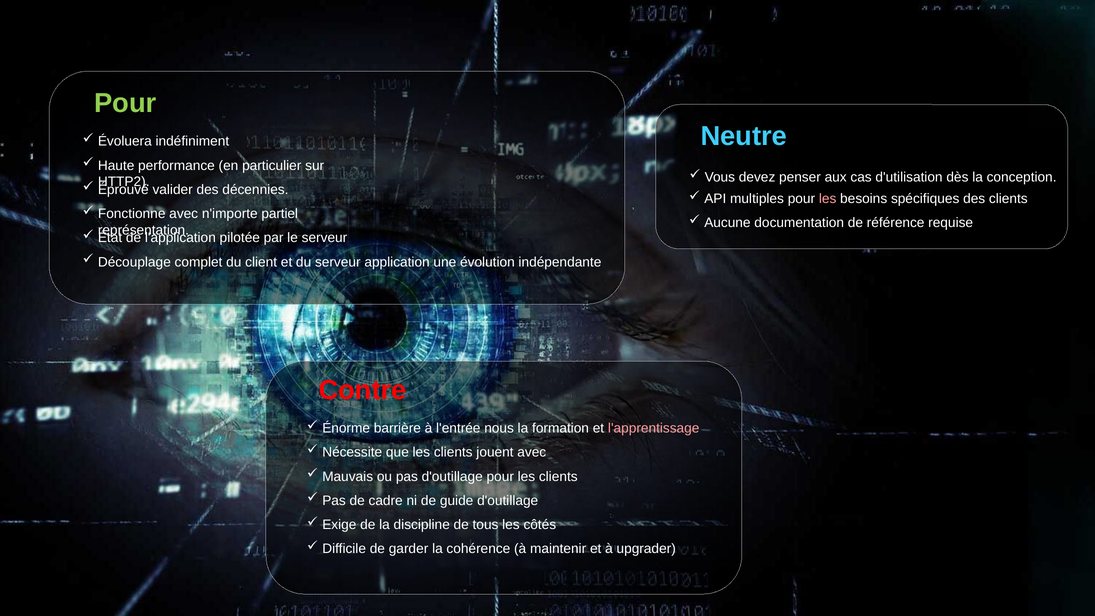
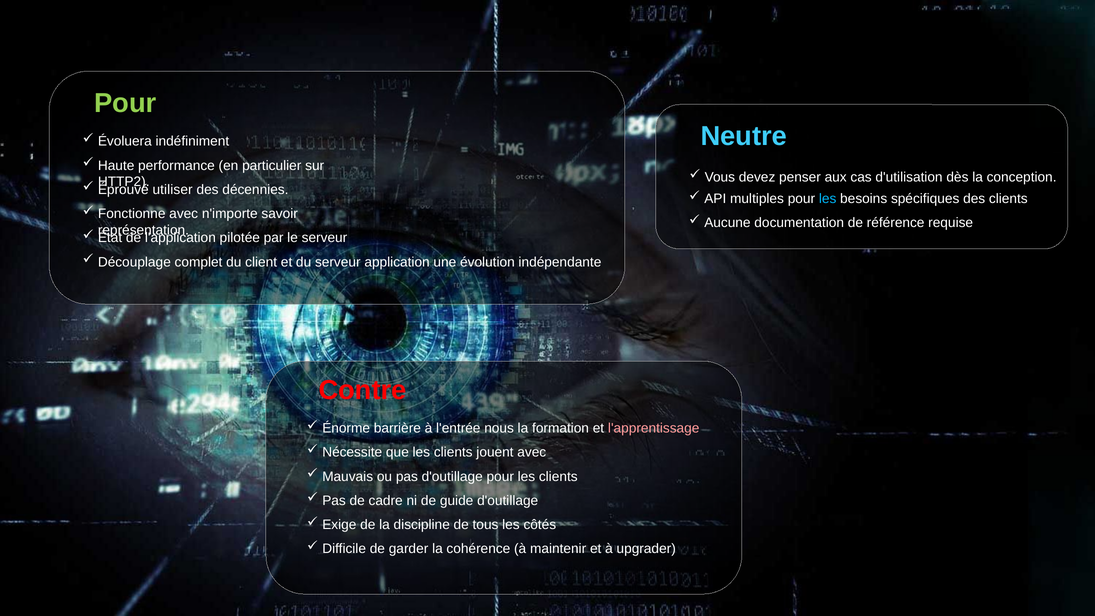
valider: valider -> utiliser (173, 190)
les colour: pink -> light blue (828, 199)
partiel: partiel -> savoir (280, 214)
